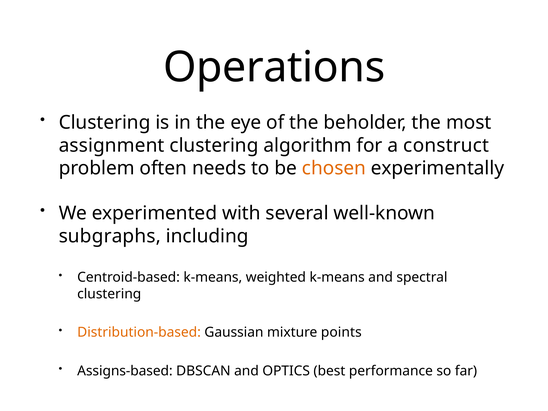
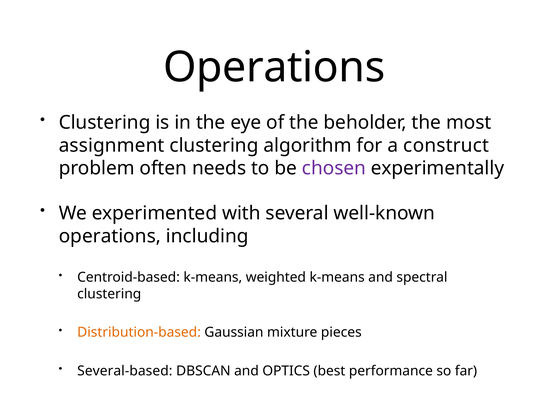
chosen colour: orange -> purple (334, 168)
subgraphs: subgraphs -> operations (110, 236)
points: points -> pieces (341, 332)
Assigns-based: Assigns-based -> Several-based (125, 371)
